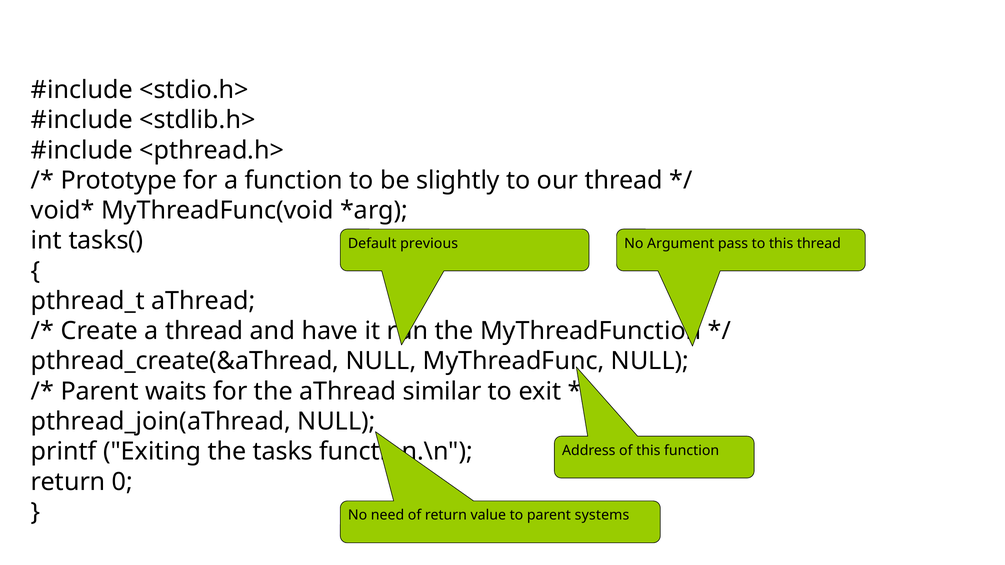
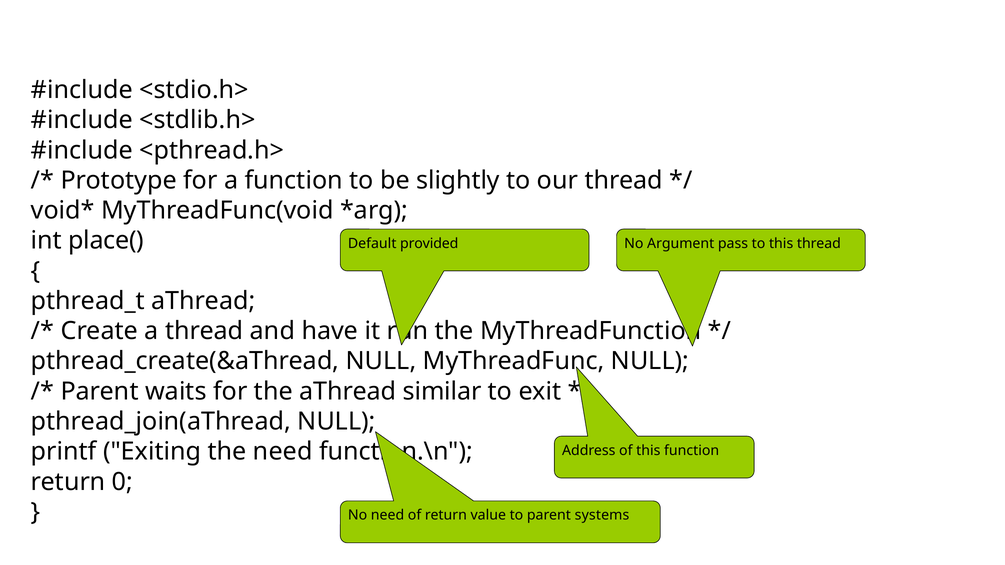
tasks(: tasks( -> place( (106, 241)
previous: previous -> provided (429, 243)
the tasks: tasks -> need (283, 452)
